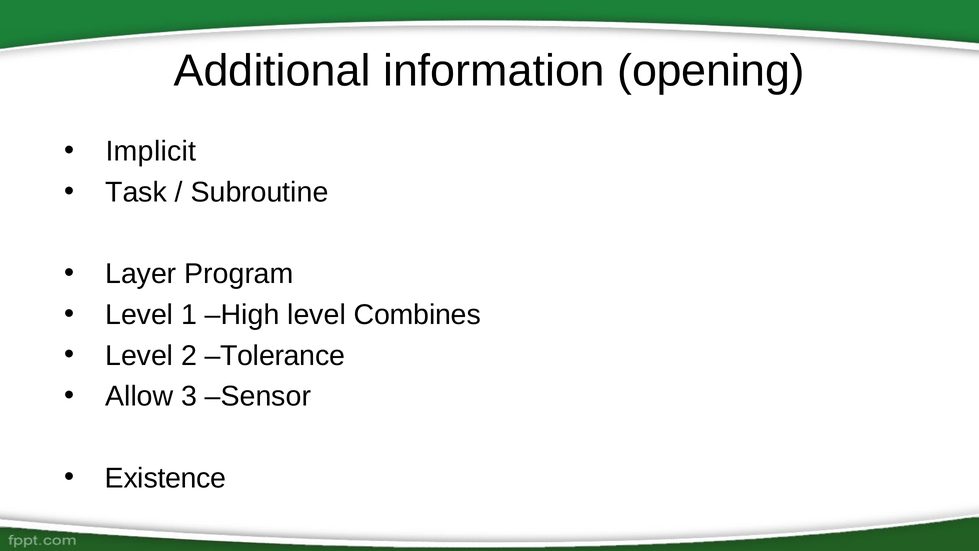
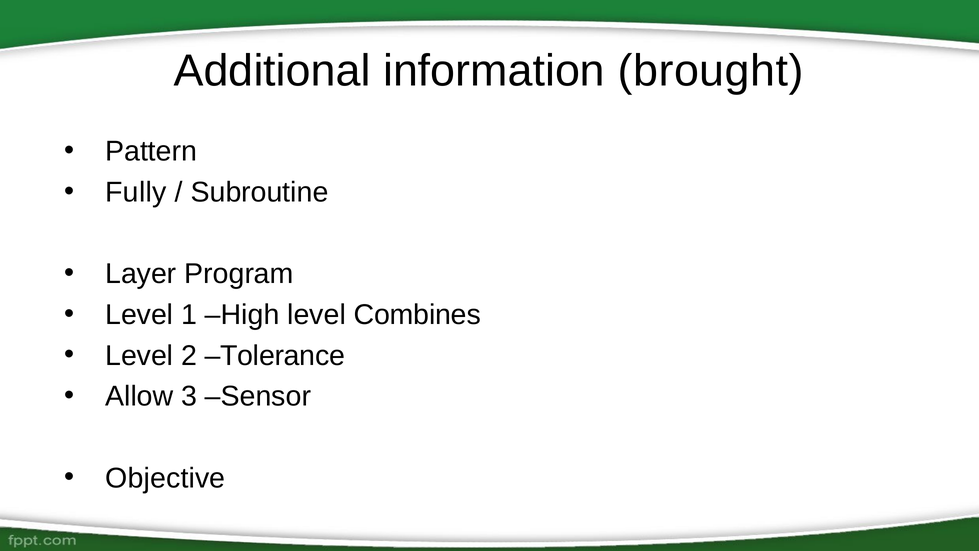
opening: opening -> brought (711, 71)
Implicit: Implicit -> Pattern (151, 151)
Task: Task -> Fully (136, 192)
Existence: Existence -> Objective (165, 478)
